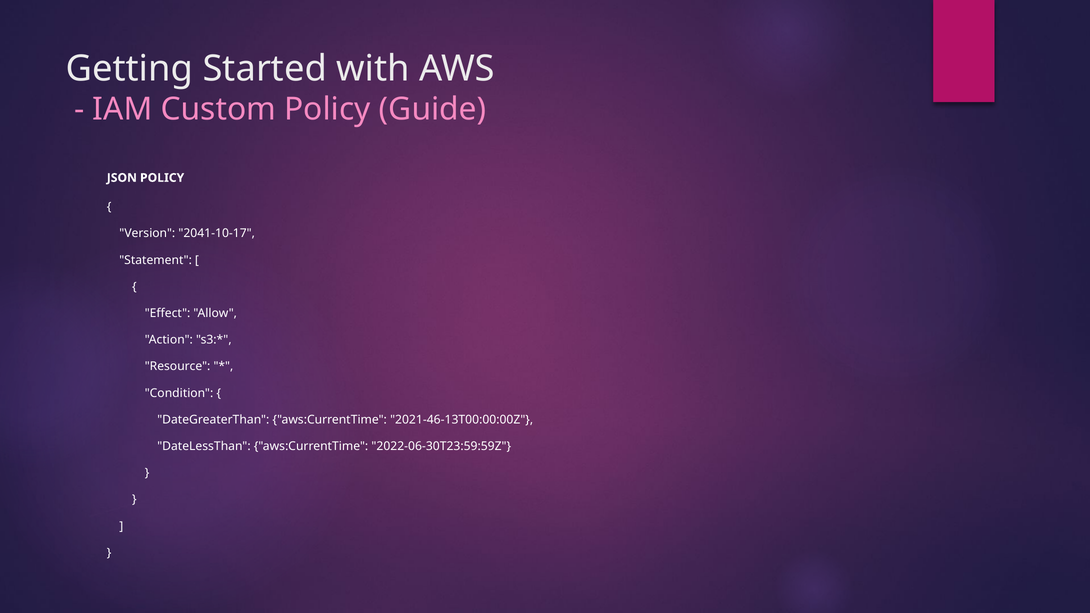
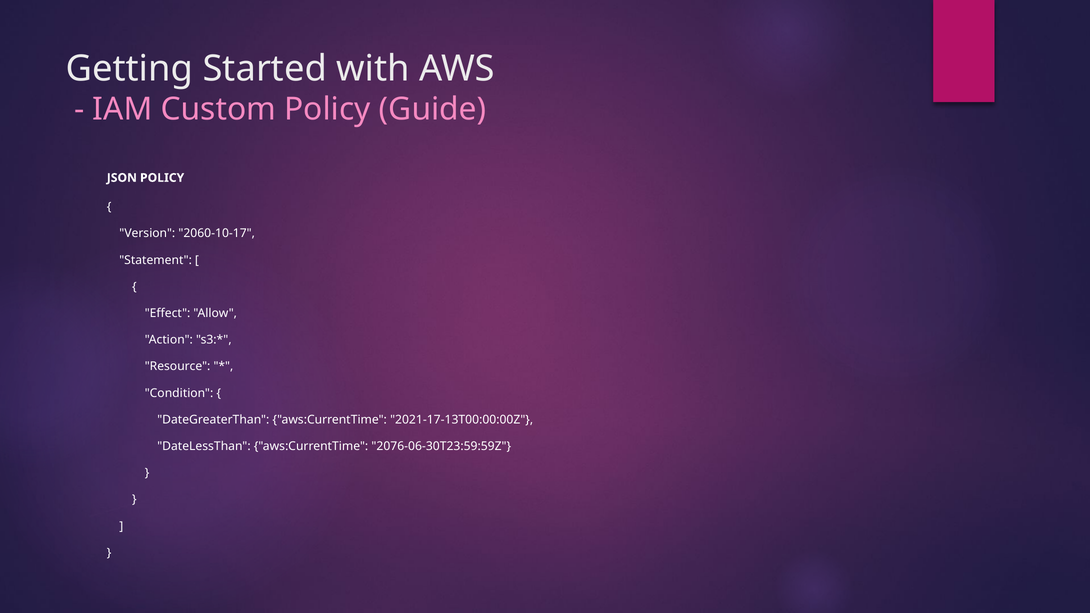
2041-10-17: 2041-10-17 -> 2060-10-17 (217, 233)
2021-46-13T00:00:00Z: 2021-46-13T00:00:00Z -> 2021-17-13T00:00:00Z (462, 420)
2022-06-30T23:59:59Z: 2022-06-30T23:59:59Z -> 2076-06-30T23:59:59Z (441, 446)
